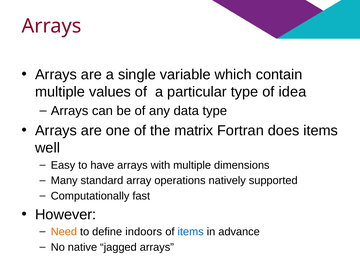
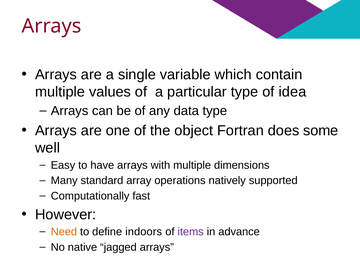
matrix: matrix -> object (194, 130)
does items: items -> some (321, 130)
items colour: blue -> purple (191, 232)
